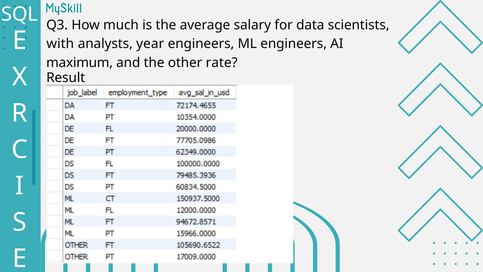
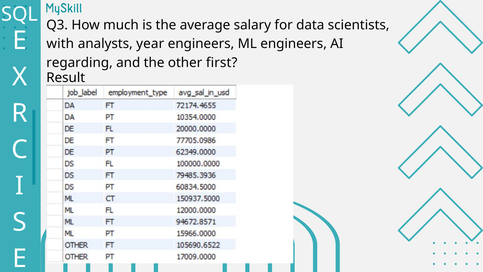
maximum: maximum -> regarding (79, 63)
rate: rate -> first (222, 63)
